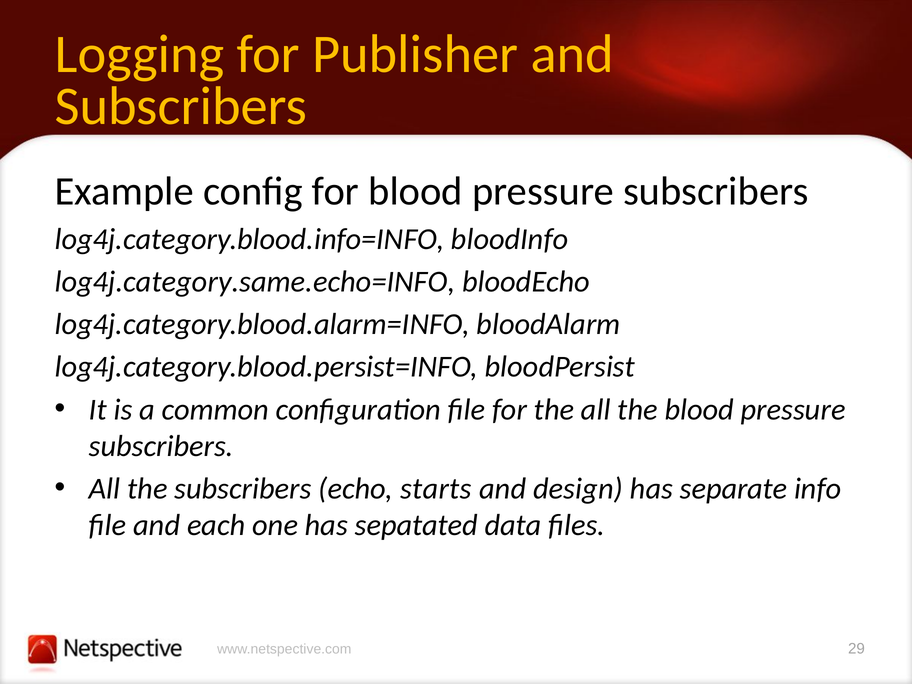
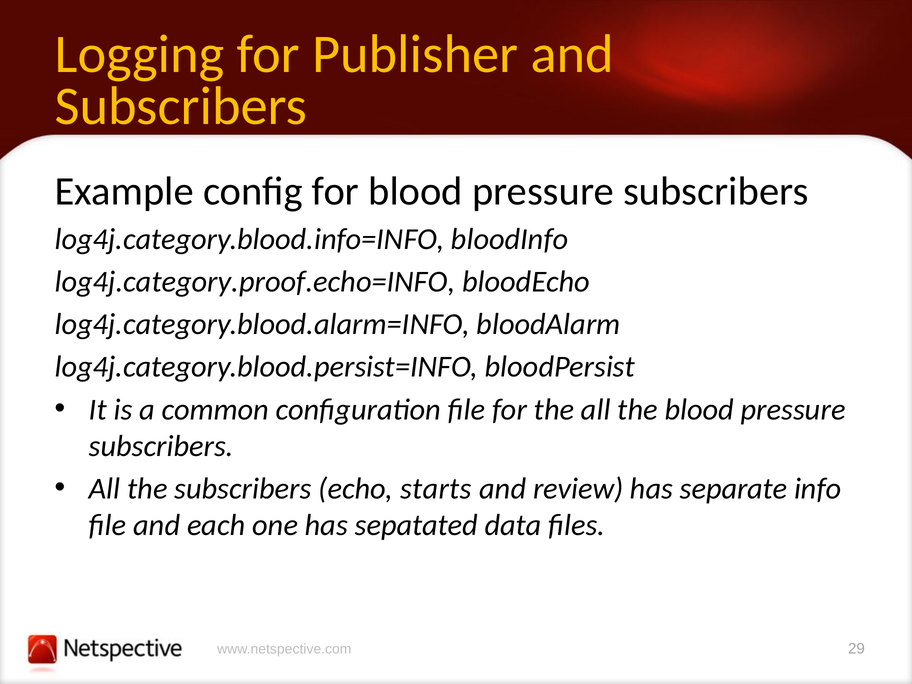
log4j.category.same.echo=INFO: log4j.category.same.echo=INFO -> log4j.category.proof.echo=INFO (255, 282)
design: design -> review (578, 489)
